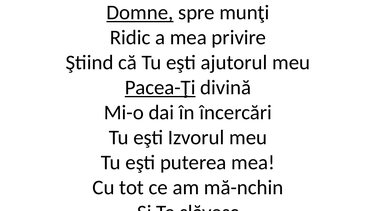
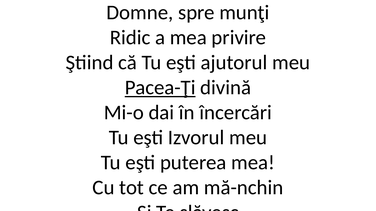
Domne underline: present -> none (140, 13)
